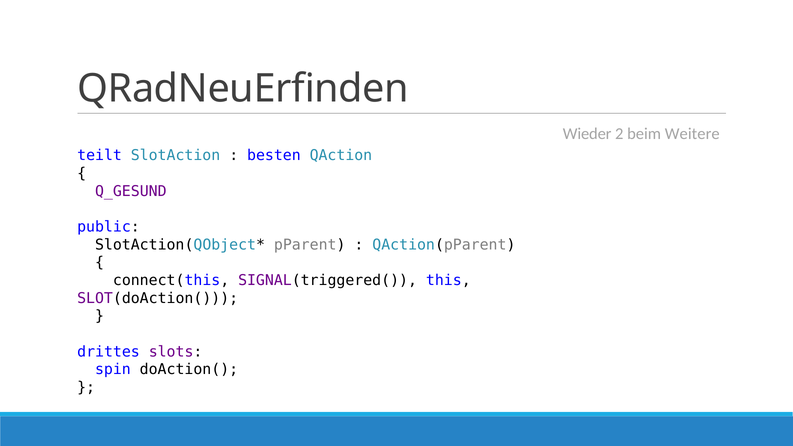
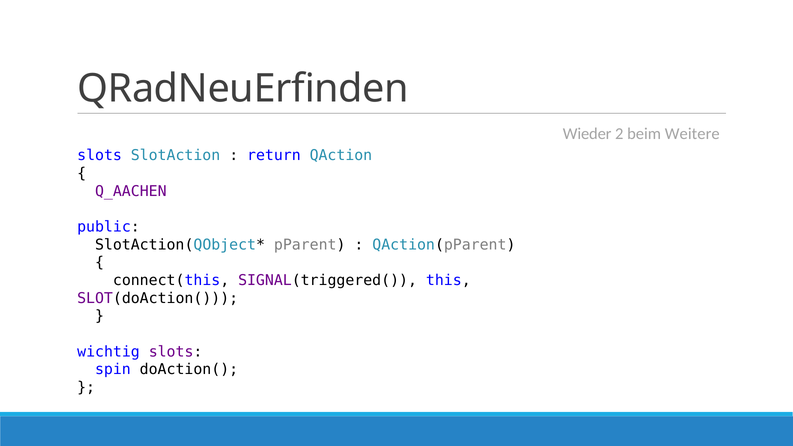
teilt: teilt -> slots (100, 155)
besten: besten -> return (274, 155)
Q_GESUND: Q_GESUND -> Q_AACHEN (131, 191)
drittes: drittes -> wichtig (108, 352)
